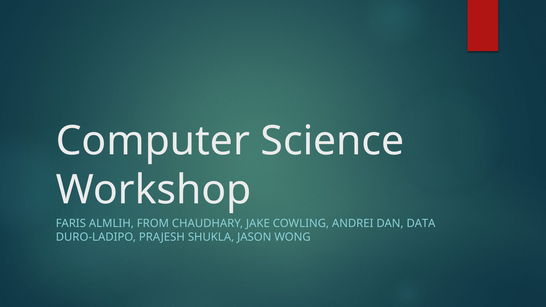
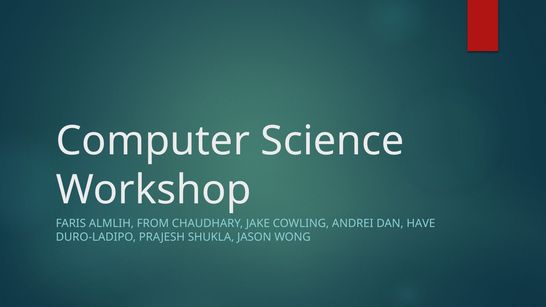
DATA: DATA -> HAVE (421, 224)
